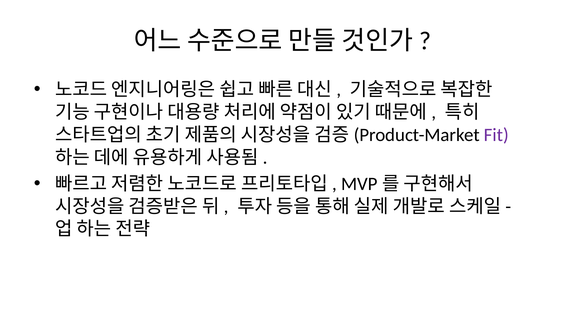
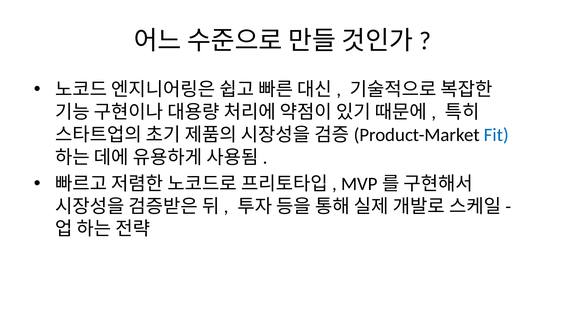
Fit colour: purple -> blue (496, 135)
